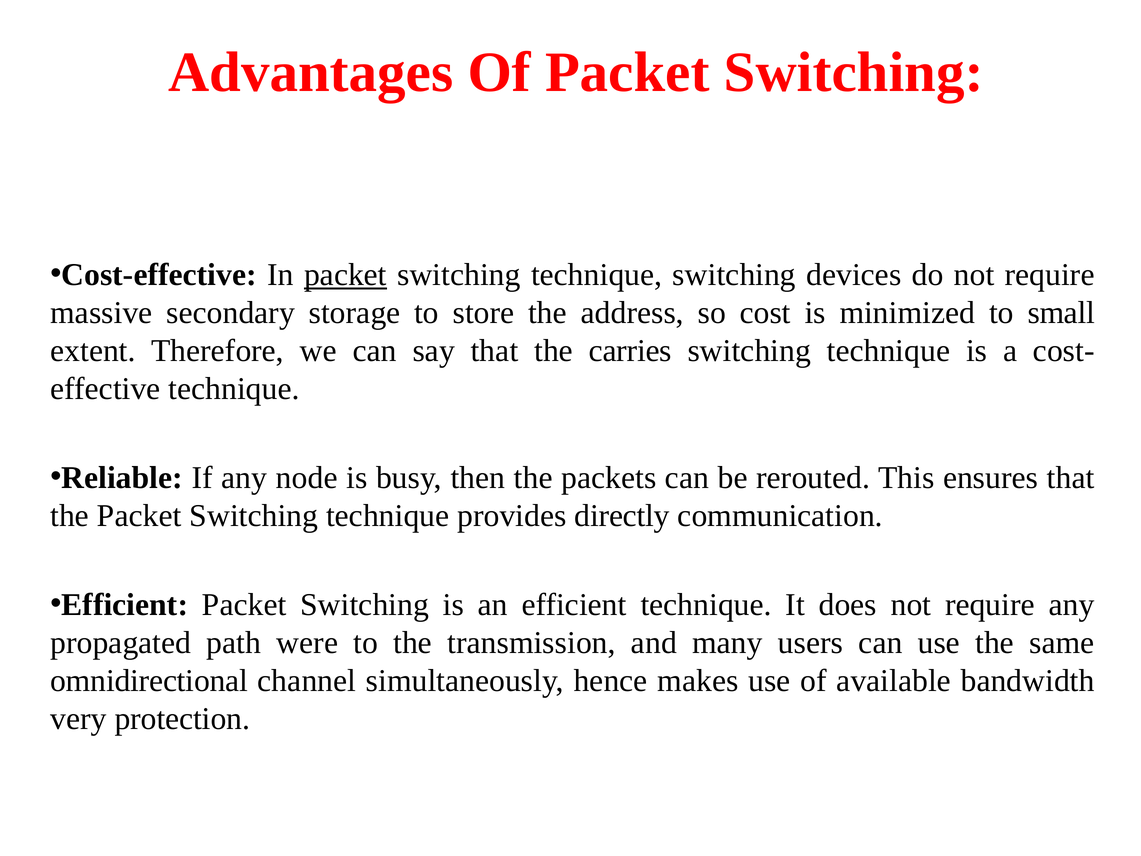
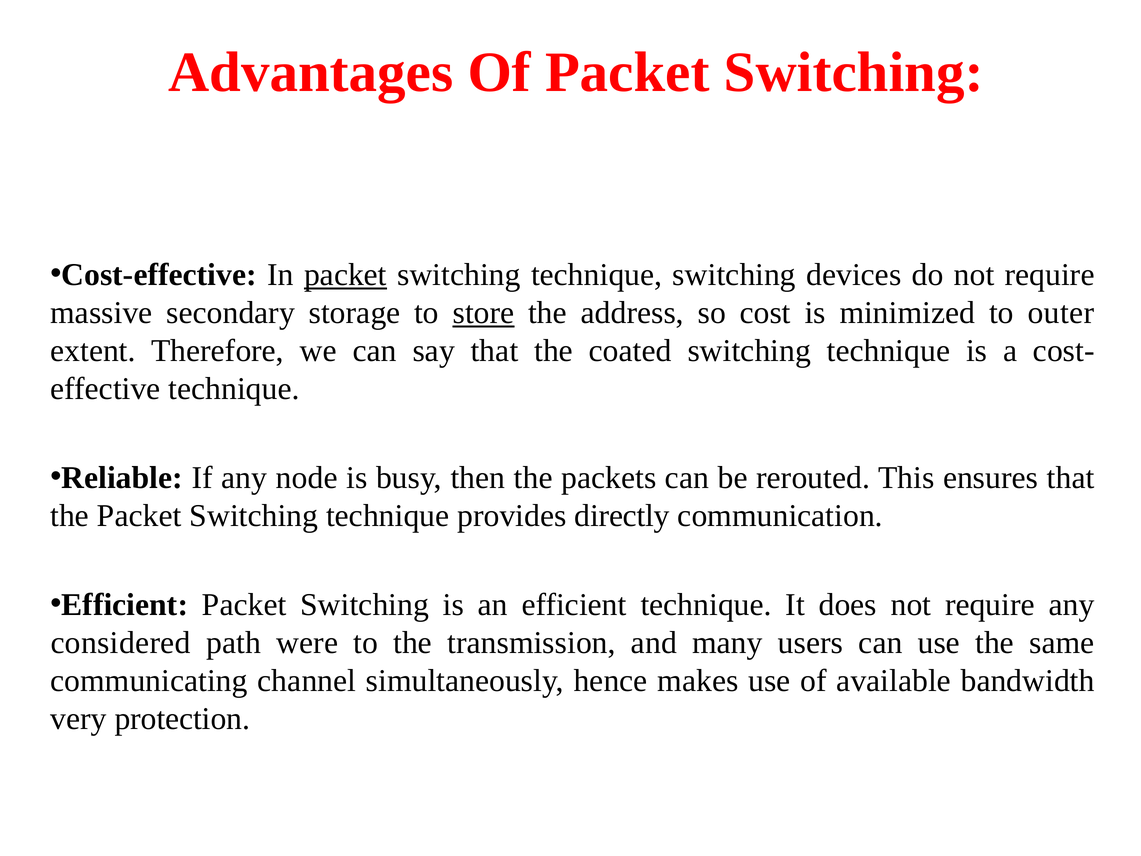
store underline: none -> present (484, 313)
small: small -> outer (1061, 313)
carries: carries -> coated (630, 351)
propagated: propagated -> considered (121, 643)
omnidirectional: omnidirectional -> communicating (149, 681)
